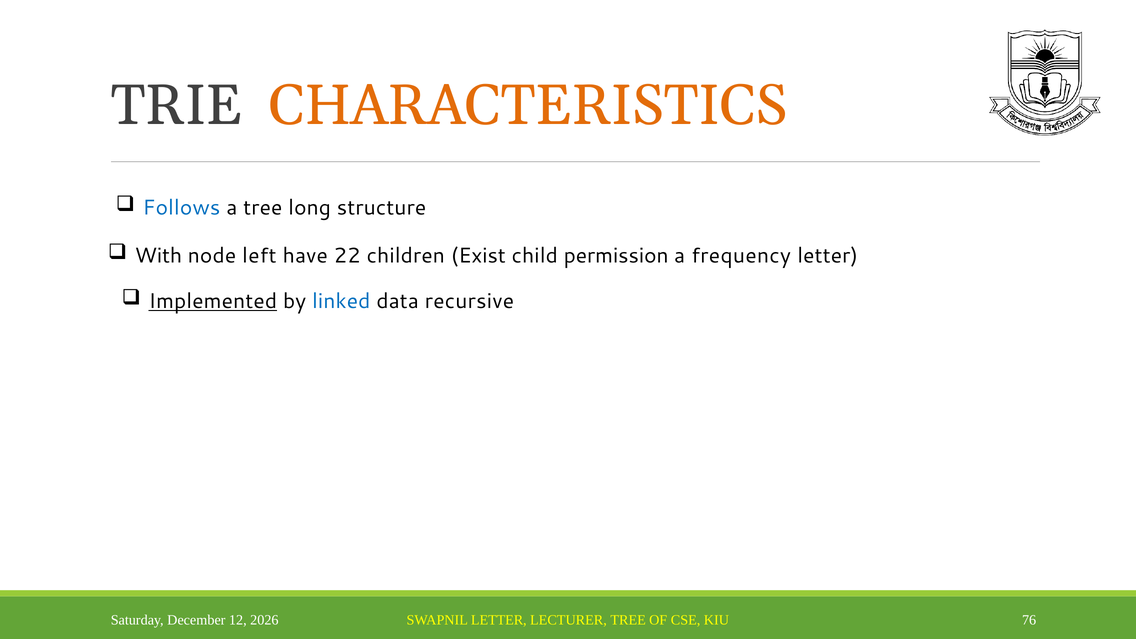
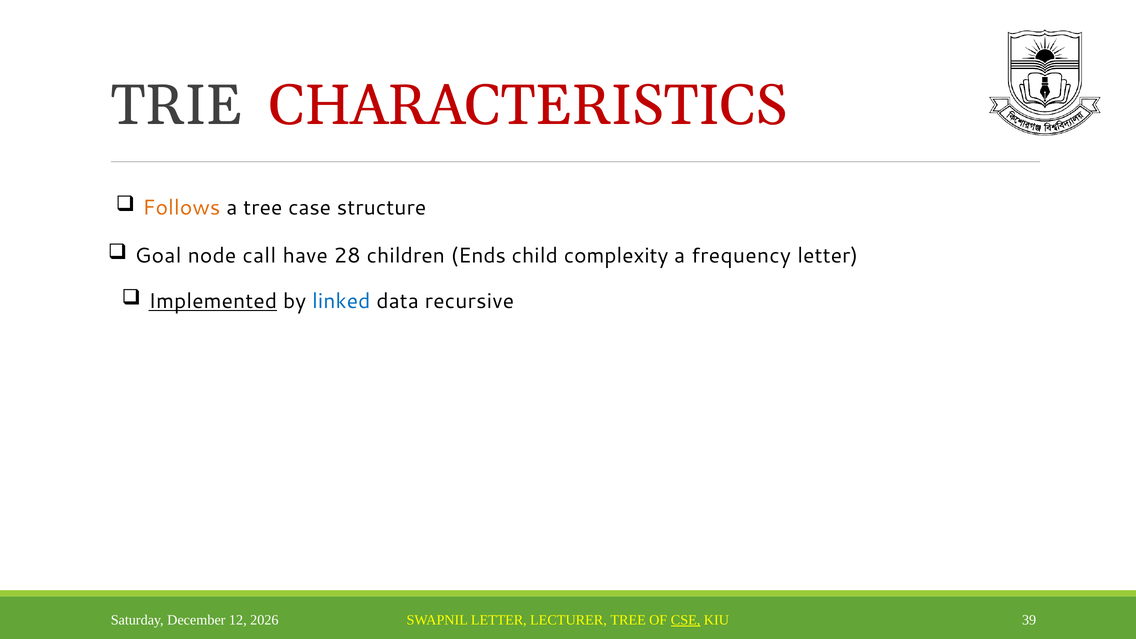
CHARACTERISTICS colour: orange -> red (528, 106)
Follows colour: blue -> orange (182, 208)
long: long -> case (310, 208)
With: With -> Goal (158, 256)
left: left -> call (259, 256)
22: 22 -> 28 (347, 256)
Exist: Exist -> Ends (478, 256)
permission: permission -> complexity (616, 256)
CSE underline: none -> present (686, 620)
76: 76 -> 39 (1029, 620)
